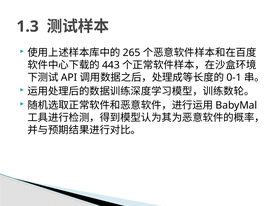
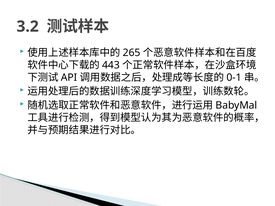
1.3: 1.3 -> 3.2 (28, 27)
